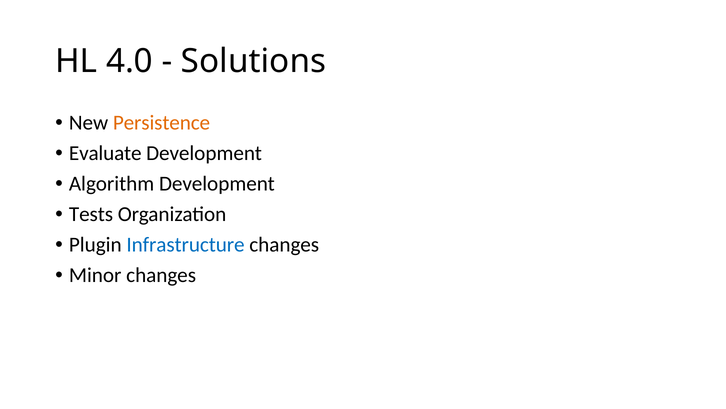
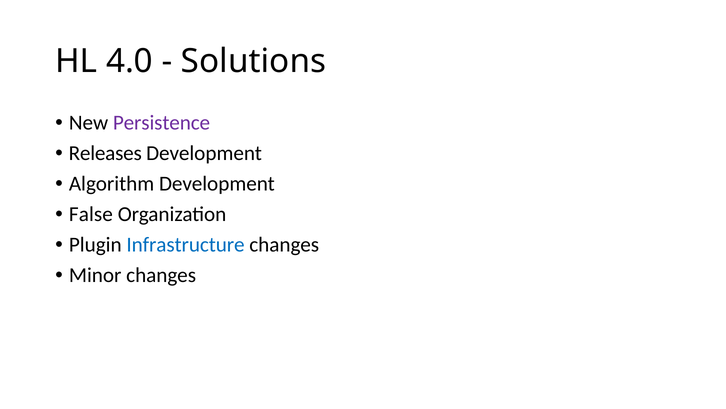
Persistence colour: orange -> purple (162, 123)
Evaluate: Evaluate -> Releases (105, 153)
Tests: Tests -> False (91, 214)
